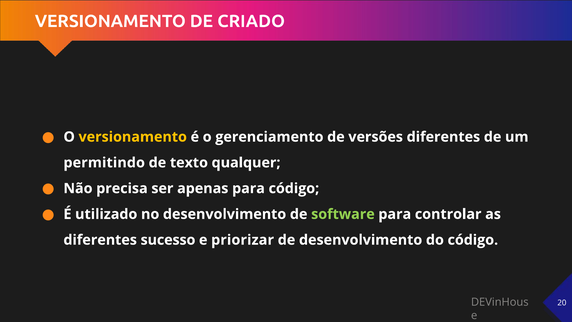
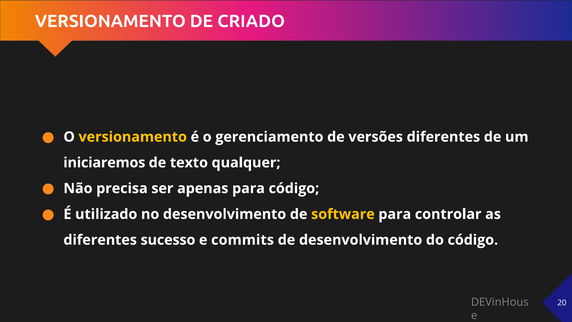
permitindo: permitindo -> iniciaremos (104, 163)
software colour: light green -> yellow (343, 214)
priorizar: priorizar -> commits (243, 240)
